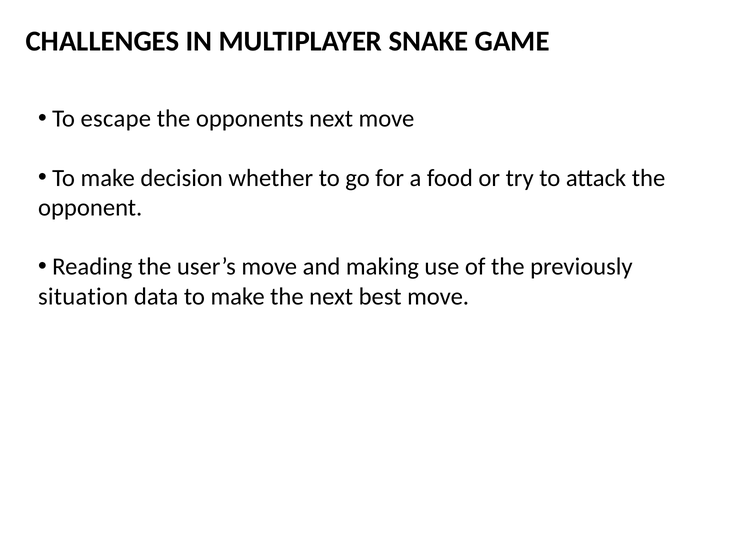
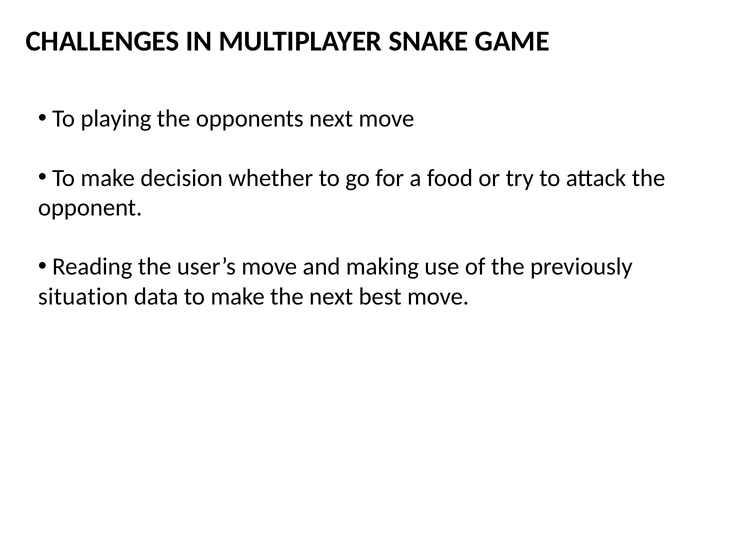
escape: escape -> playing (116, 119)
